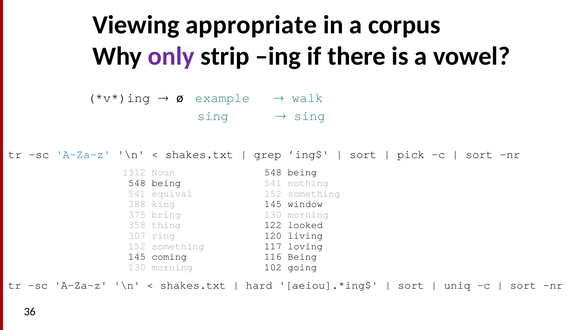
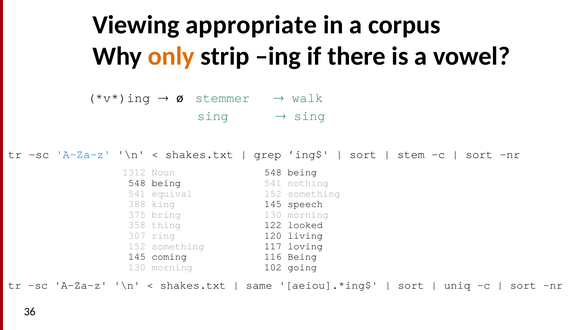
only colour: purple -> orange (171, 56)
example: example -> stemmer (222, 98)
pick: pick -> stem (411, 154)
window: window -> speech (305, 204)
hard: hard -> same (259, 285)
